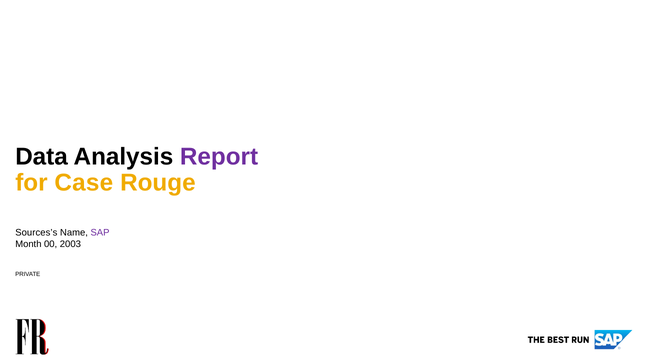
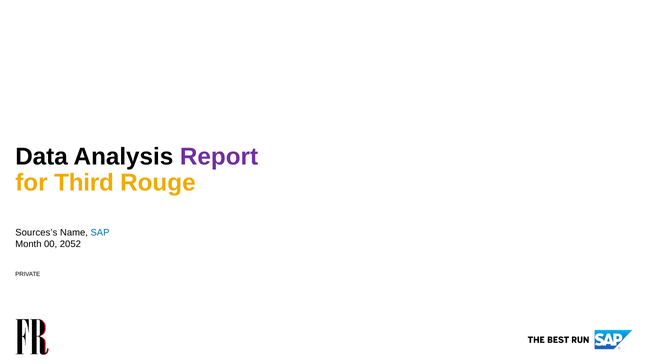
Case: Case -> Third (84, 183)
SAP colour: purple -> blue (100, 233)
2003: 2003 -> 2052 (70, 244)
